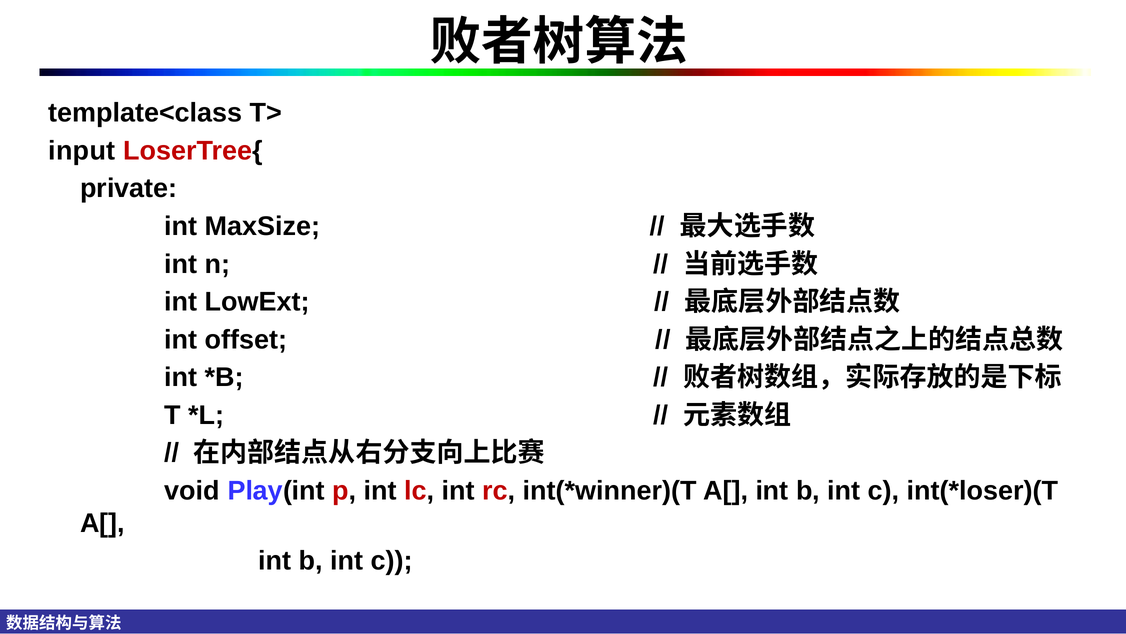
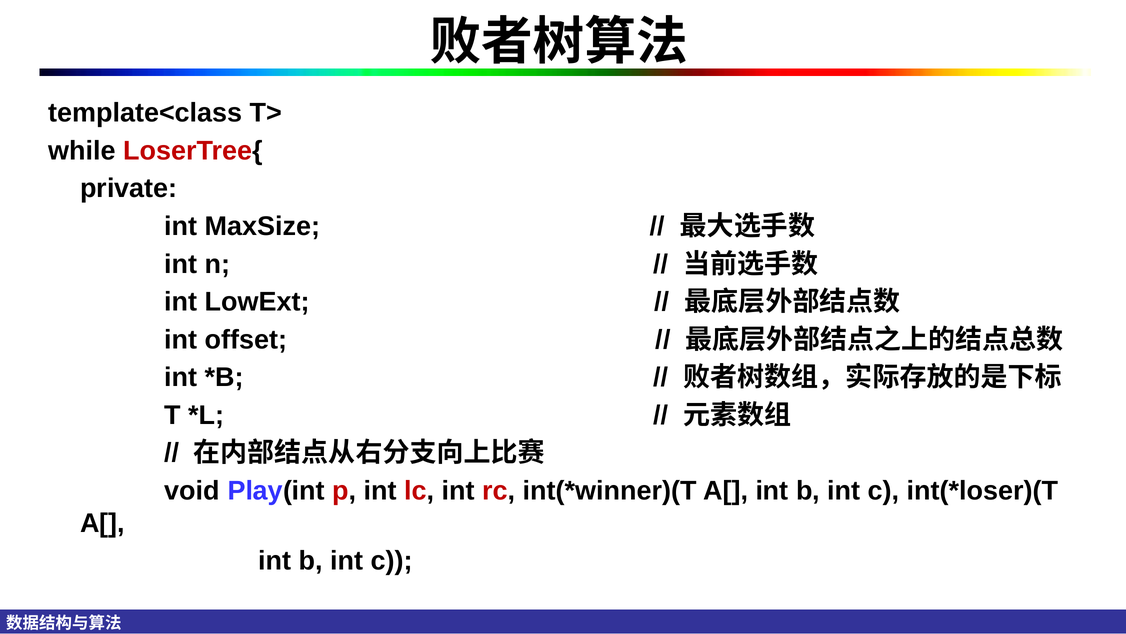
input: input -> while (82, 151)
